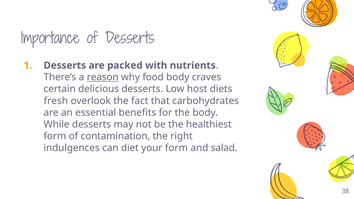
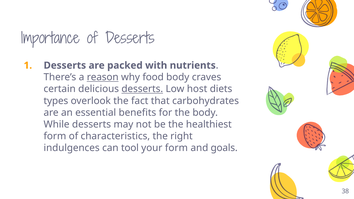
desserts underline: none -> present (142, 89)
fresh: fresh -> types (56, 101)
contamination: contamination -> characteristics (115, 136)
diet: diet -> tool (130, 148)
salad: salad -> goals (224, 148)
